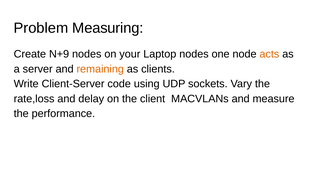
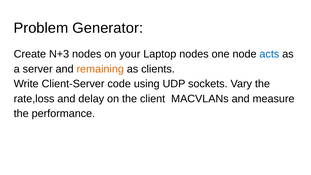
Measuring: Measuring -> Generator (108, 28)
N+9: N+9 -> N+3 (59, 54)
acts colour: orange -> blue (269, 54)
